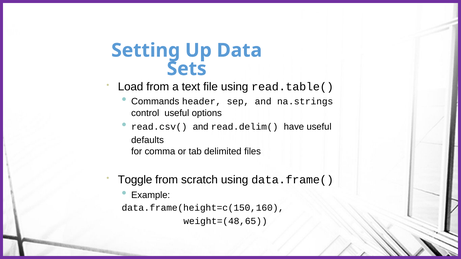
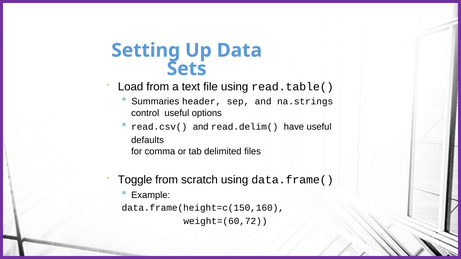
Commands: Commands -> Summaries (155, 102)
weight=(48,65: weight=(48,65 -> weight=(60,72 (225, 221)
